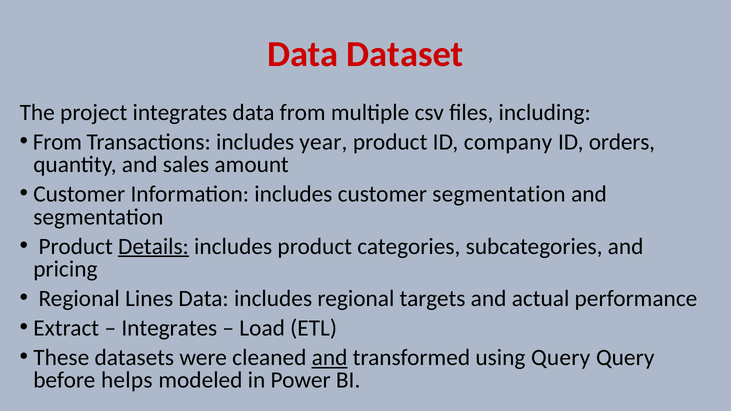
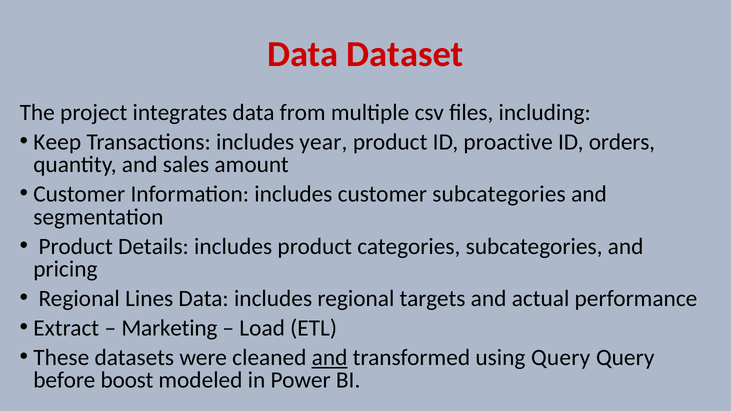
From: From -> Keep (57, 142)
company: company -> proactive (508, 142)
customer segmentation: segmentation -> subcategories (499, 194)
Details underline: present -> none (153, 246)
Integrates: Integrates -> Marketing (169, 328)
helps: helps -> boost (127, 380)
